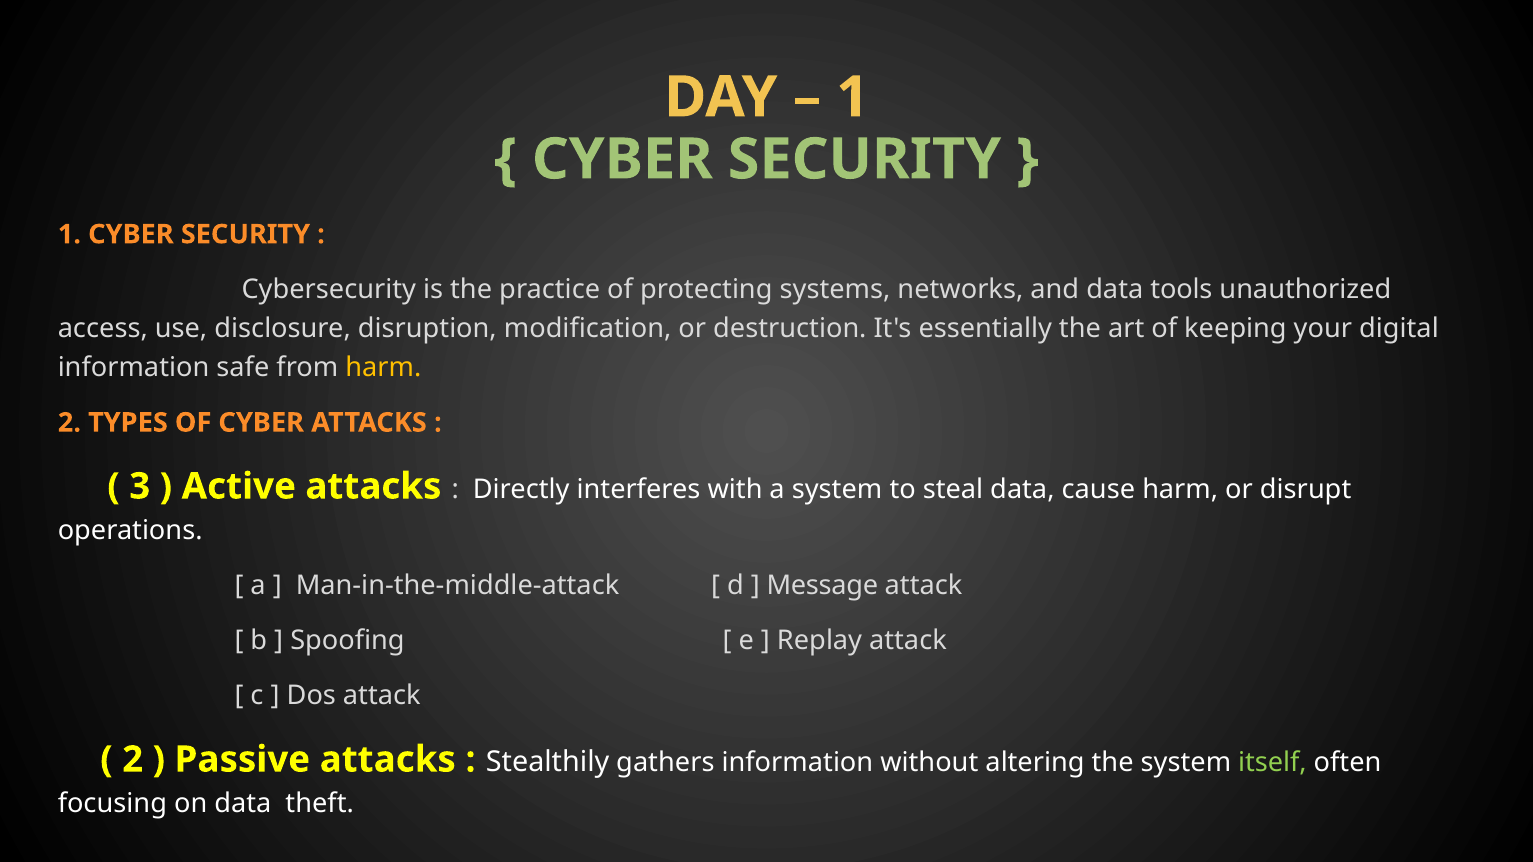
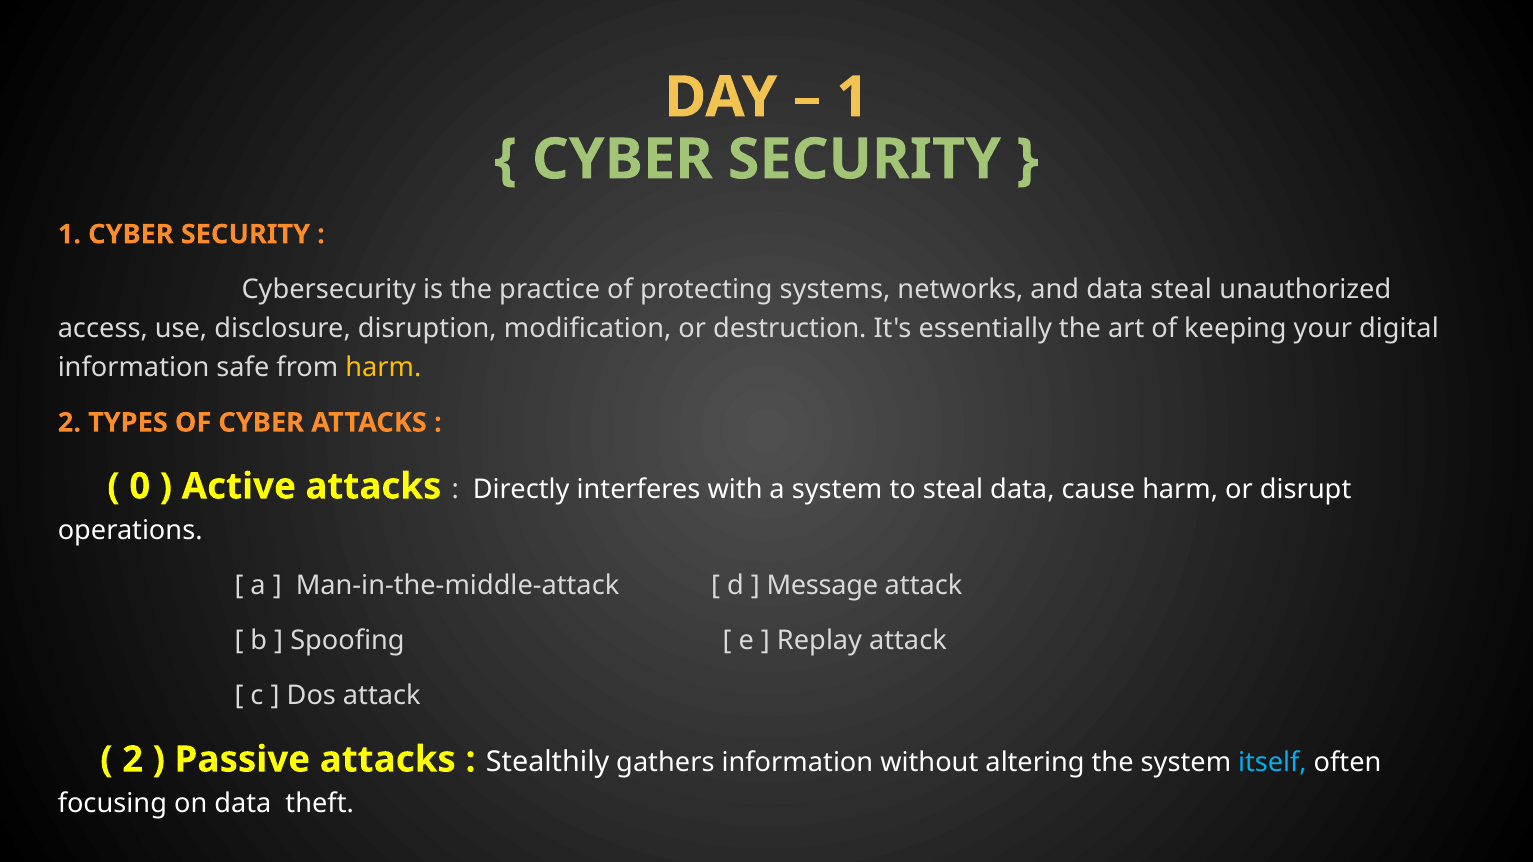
data tools: tools -> steal (1181, 290)
3: 3 -> 0 (140, 487)
itself colour: light green -> light blue (1272, 763)
